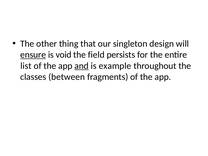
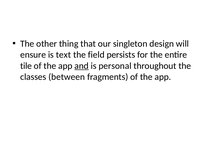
ensure underline: present -> none (33, 55)
void: void -> text (63, 55)
list: list -> tile (26, 66)
example: example -> personal (115, 66)
